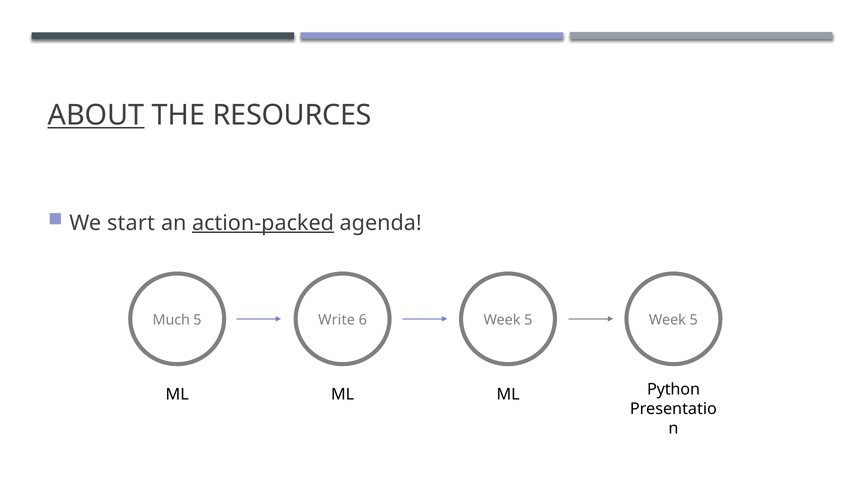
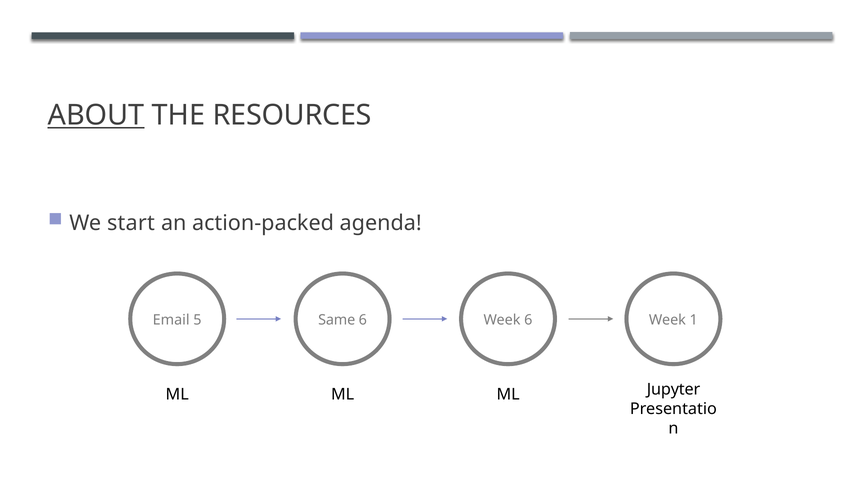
action-packed underline: present -> none (263, 223)
Much: Much -> Email (171, 320)
Write: Write -> Same (337, 320)
6 Week 5: 5 -> 6 (528, 320)
5: 5 -> 1 (694, 320)
Python: Python -> Jupyter (674, 389)
